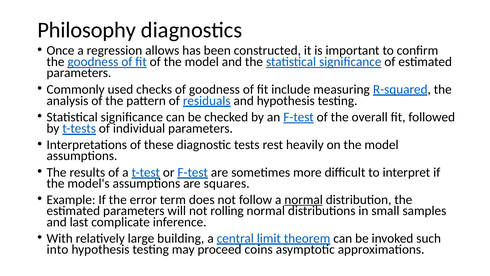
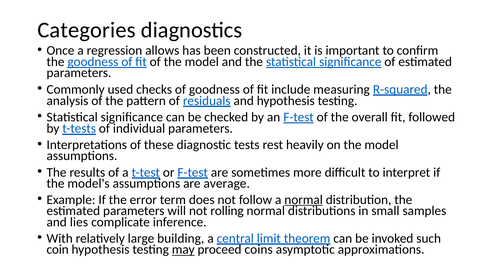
Philosophy: Philosophy -> Categories (87, 30)
squares: squares -> average (227, 183)
last: last -> lies (79, 222)
into: into -> coin (58, 249)
may underline: none -> present (183, 249)
